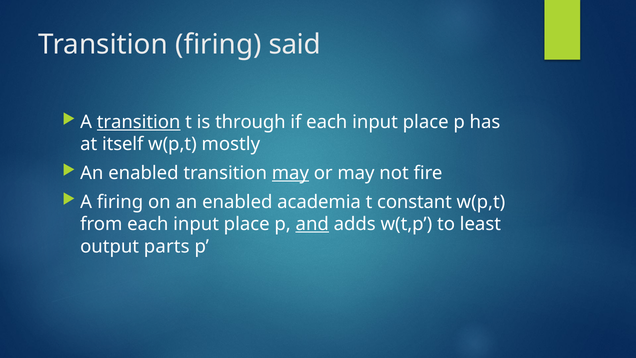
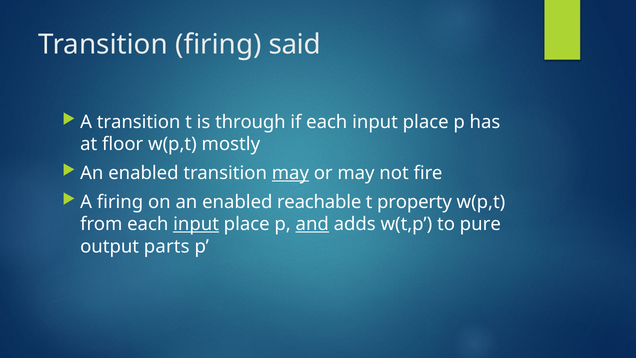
transition underline: present -> none (139, 122)
itself: itself -> floor (123, 144)
academia: academia -> reachable (319, 202)
constant: constant -> property (415, 202)
input underline: none -> present (196, 224)
least: least -> pure (480, 224)
